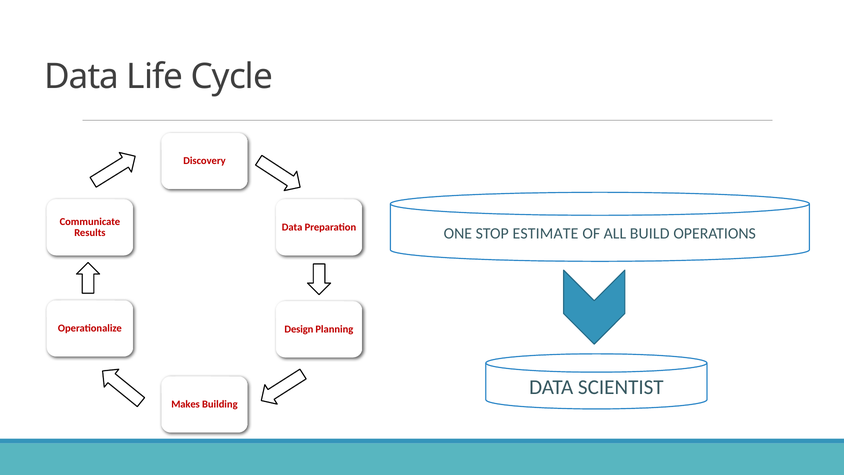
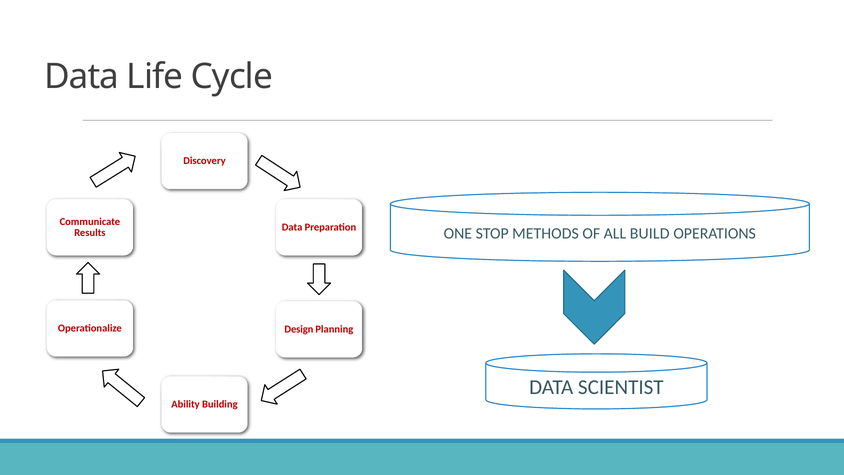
ESTIMATE: ESTIMATE -> METHODS (546, 234)
Makes: Makes -> Ability (185, 404)
